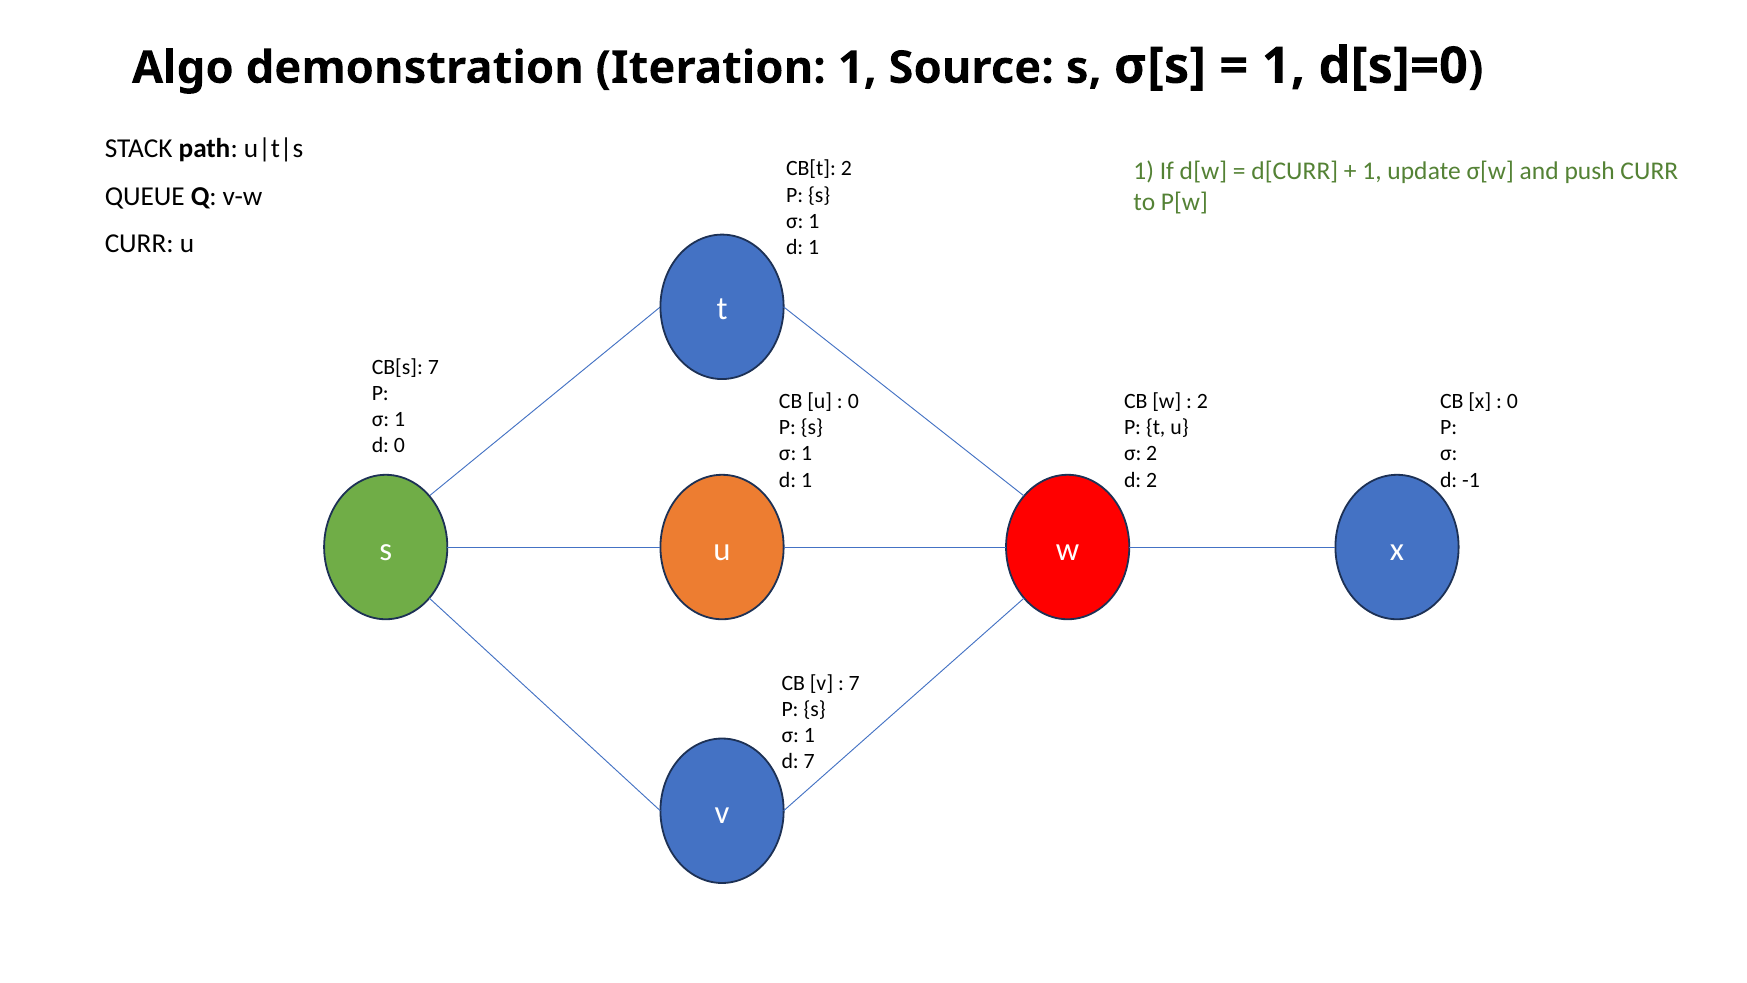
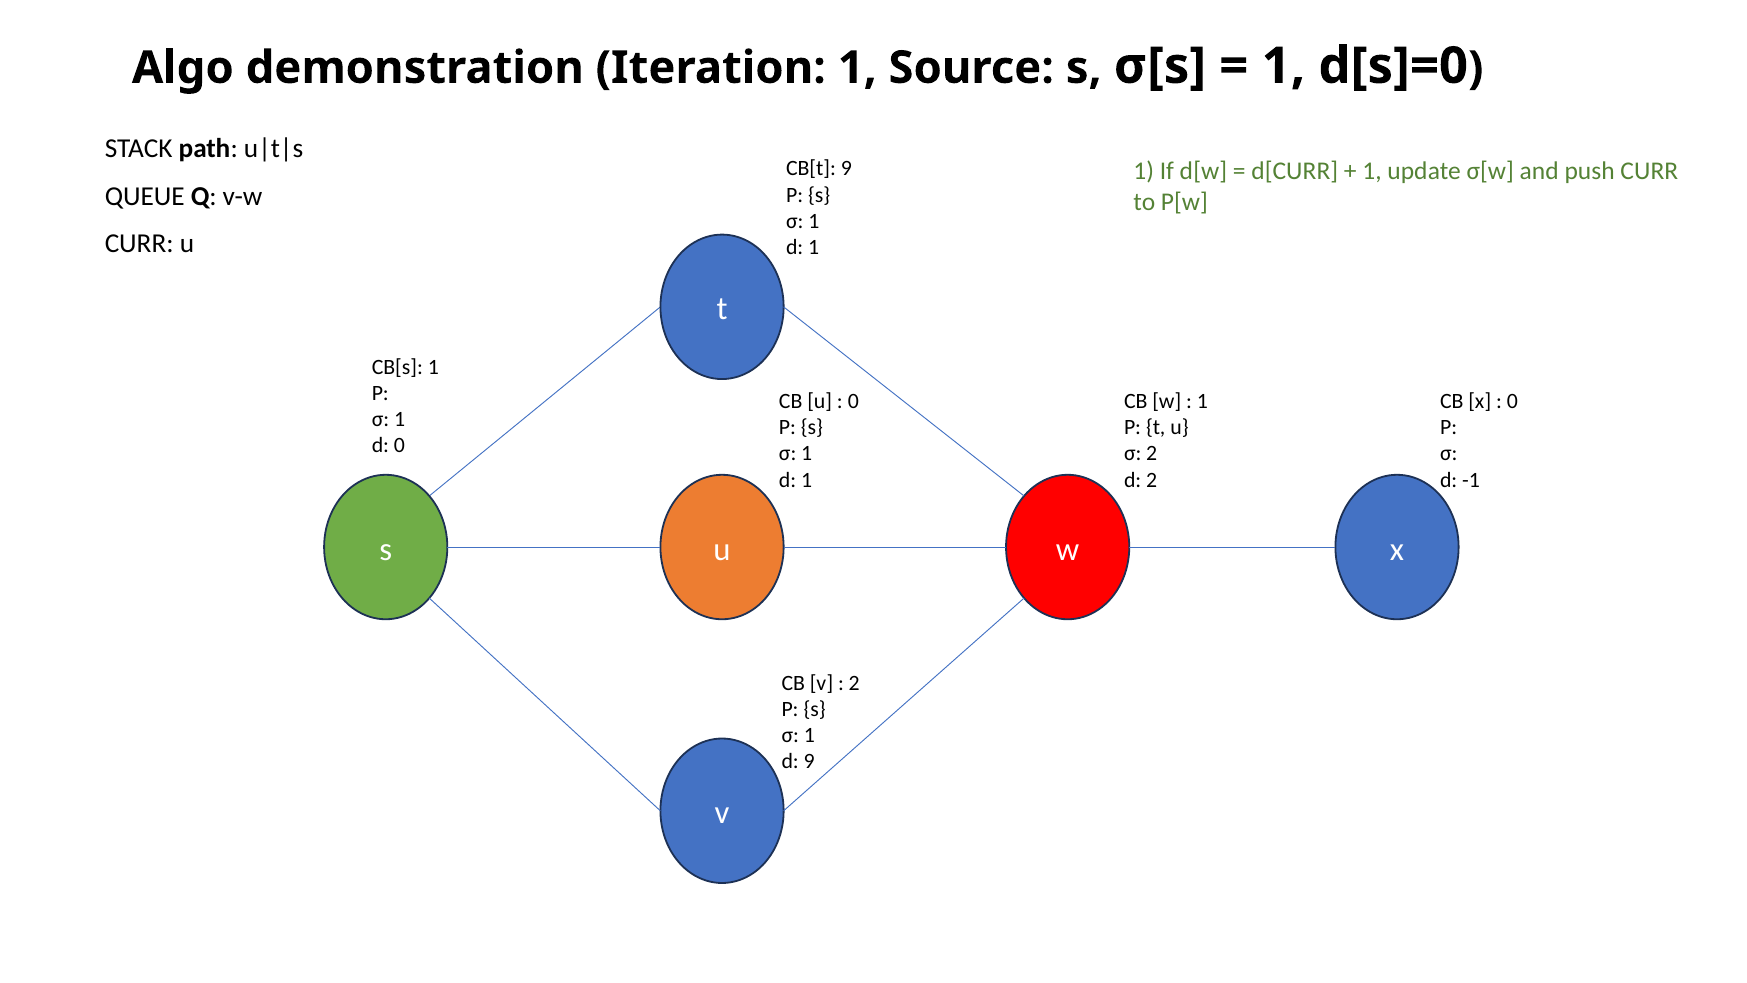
CB[t 2: 2 -> 9 (846, 169)
CB[s 7: 7 -> 1 (433, 367)
2: 2 -> 1 (1202, 401)
7: 7 -> 2 (854, 683)
d 7: 7 -> 9 (809, 761)
